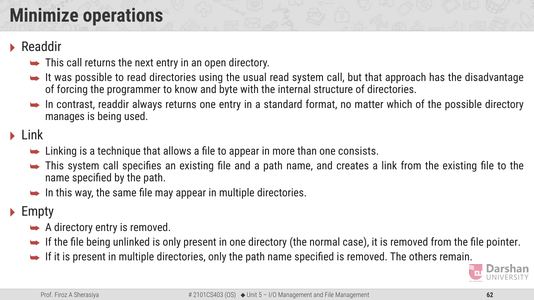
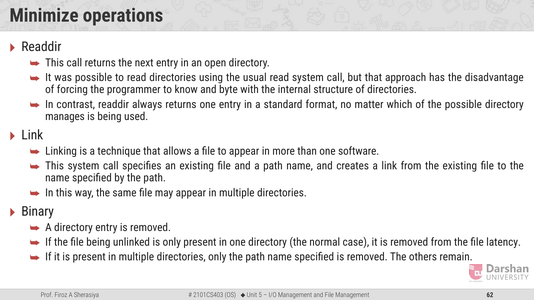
consists: consists -> software (359, 151)
Empty: Empty -> Binary (38, 212)
pointer: pointer -> latency (504, 242)
